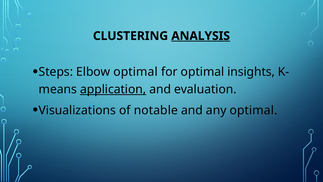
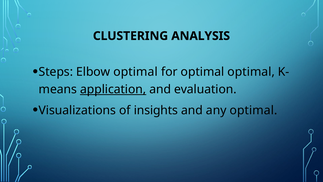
ANALYSIS underline: present -> none (201, 36)
optimal insights: insights -> optimal (251, 72)
notable: notable -> insights (156, 110)
